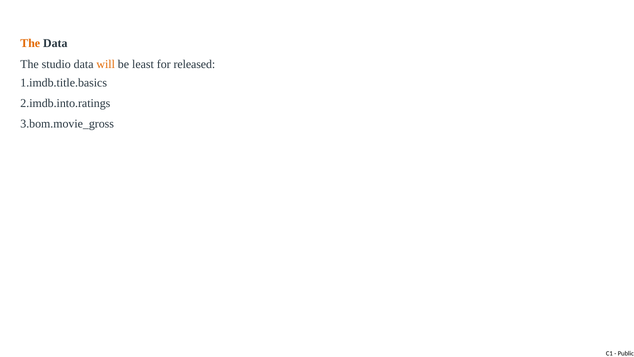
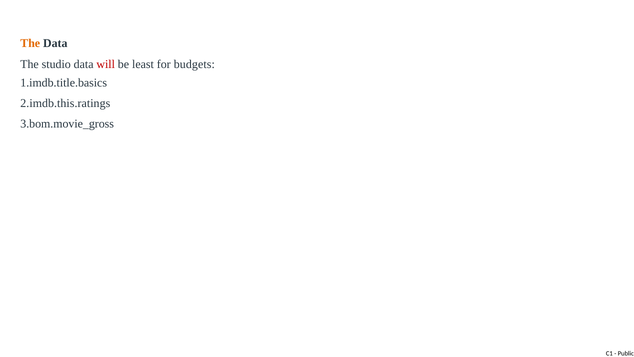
will colour: orange -> red (106, 64)
released: released -> budgets (194, 64)
2.imdb.into.ratings: 2.imdb.into.ratings -> 2.imdb.this.ratings (65, 103)
